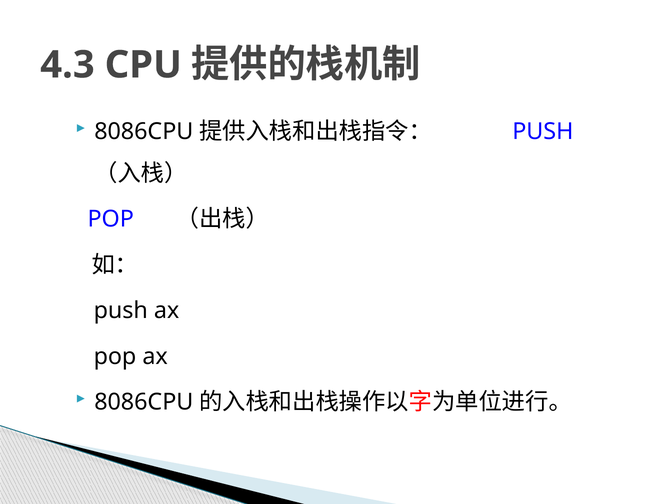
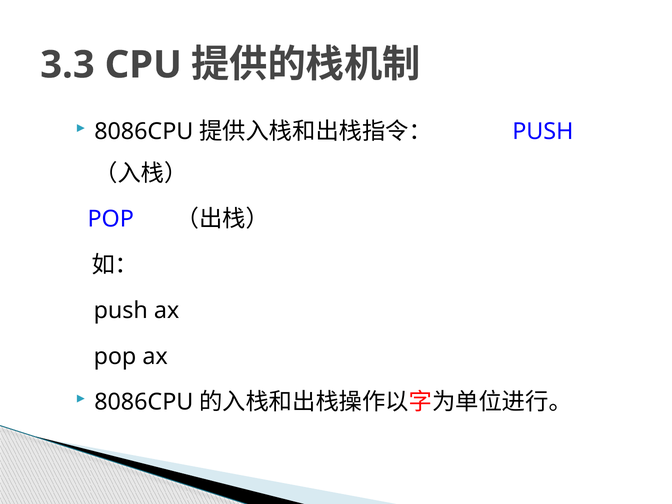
4.3: 4.3 -> 3.3 (67, 65)
